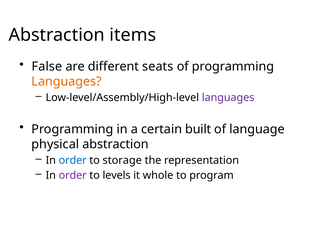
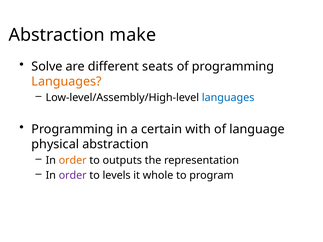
items: items -> make (133, 35)
False: False -> Solve (47, 67)
languages colour: purple -> blue (228, 98)
built: built -> with (198, 129)
order colour: blue -> orange (73, 160)
storage: storage -> outputs (122, 160)
